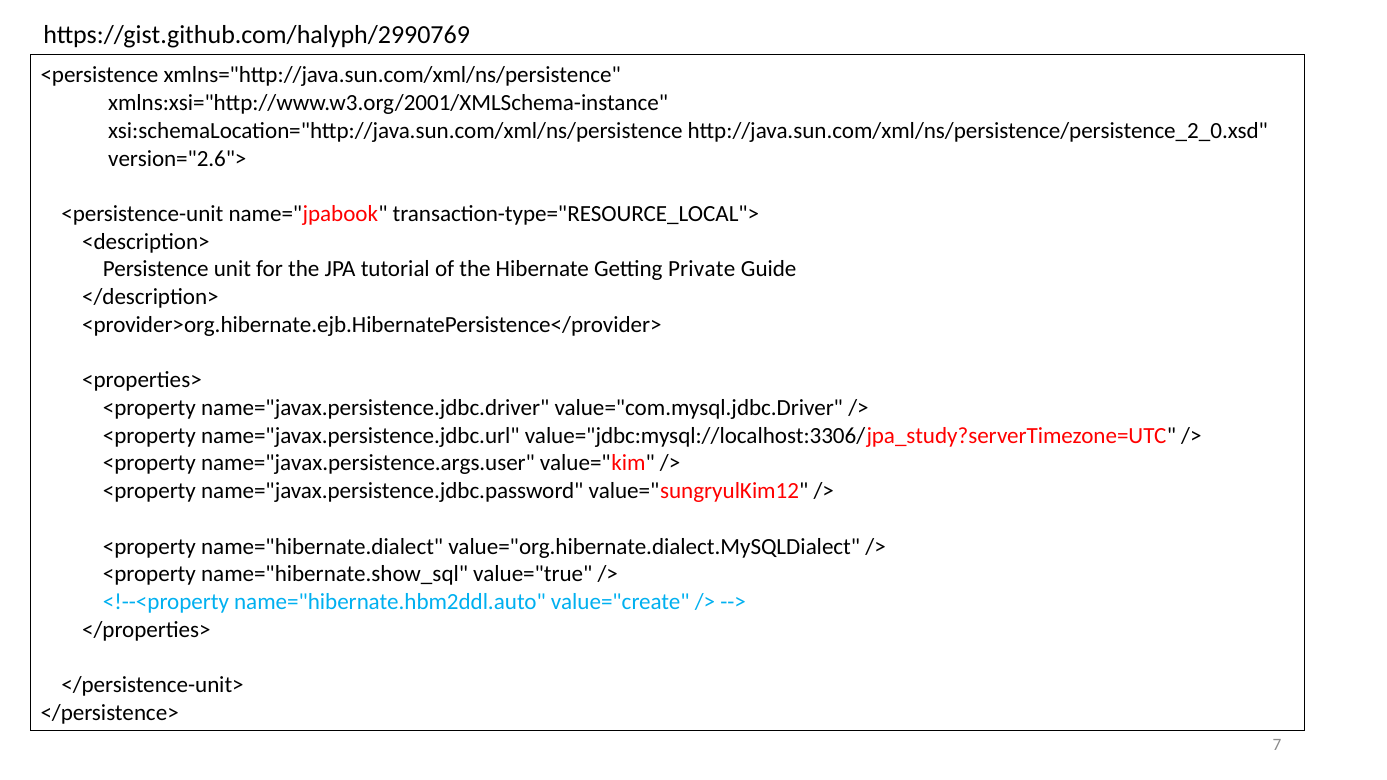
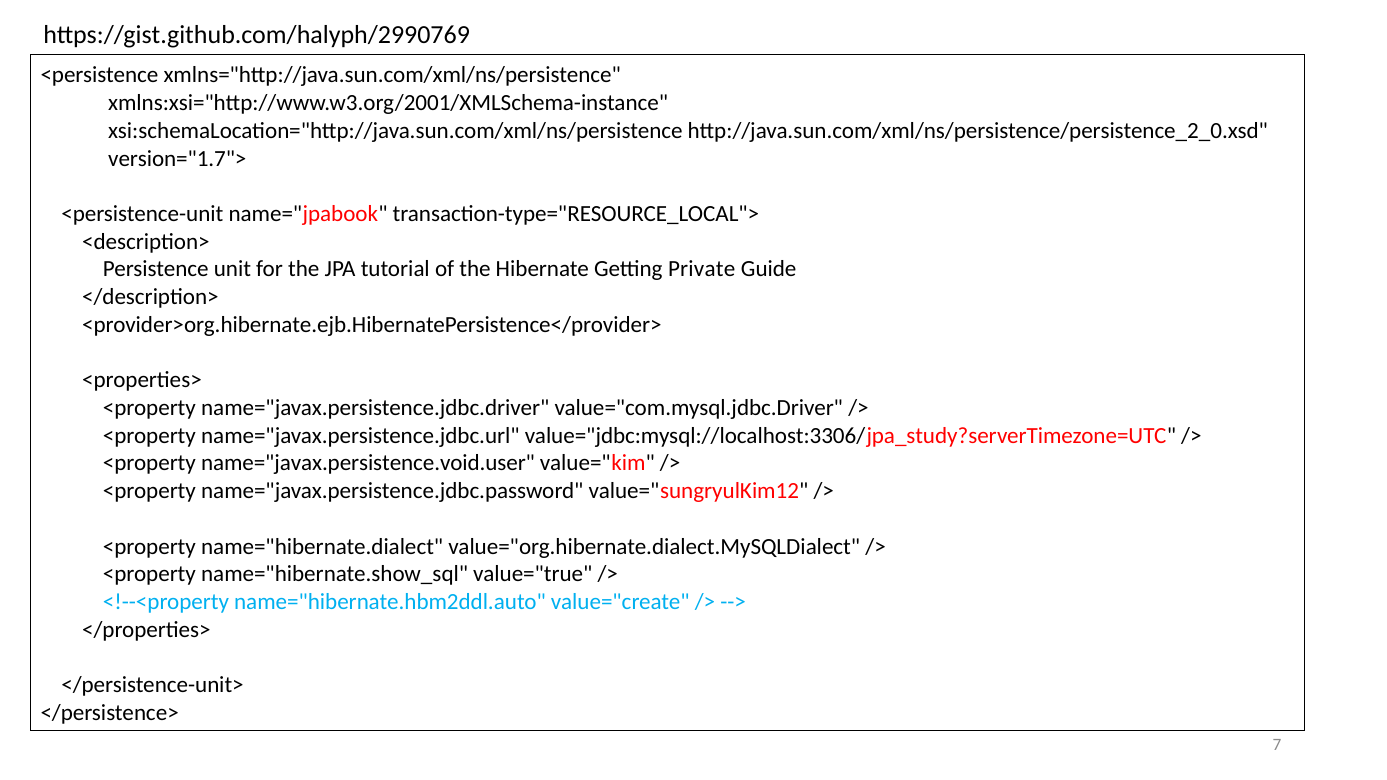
version="2.6">: version="2.6"> -> version="1.7"> (177, 158)
name="javax.persistence.args.user: name="javax.persistence.args.user -> name="javax.persistence.void.user (368, 463)
